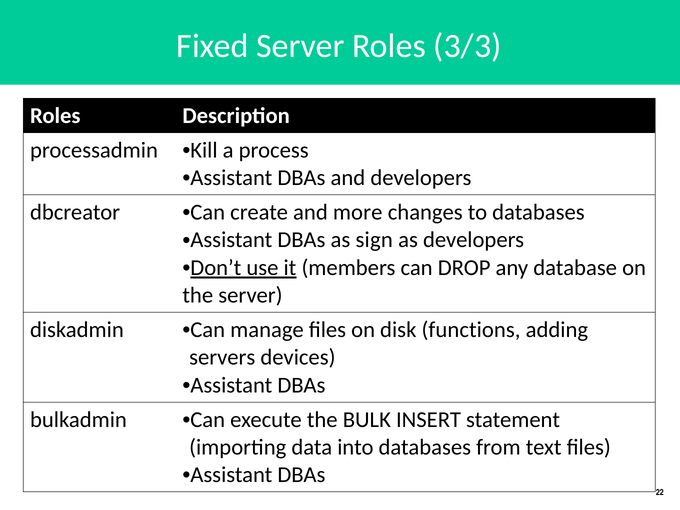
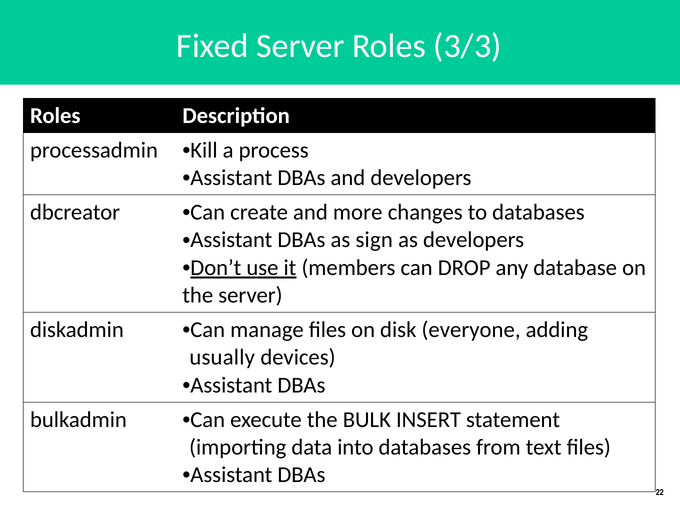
functions: functions -> everyone (471, 330)
servers: servers -> usually (222, 357)
